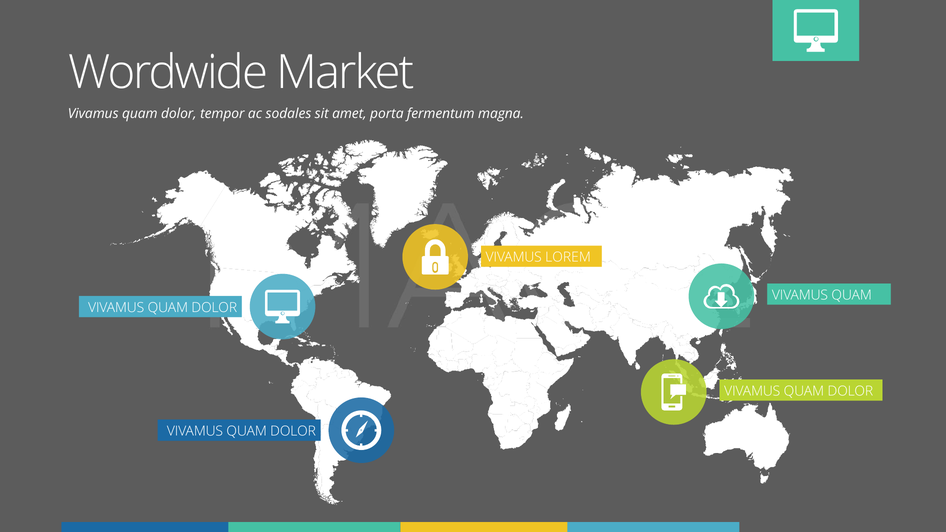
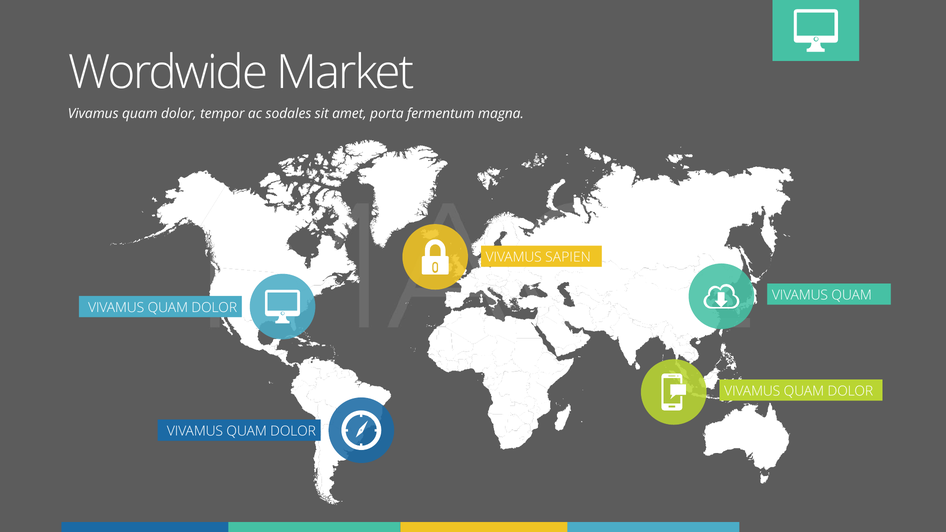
LOREM: LOREM -> SAPIEN (568, 257)
